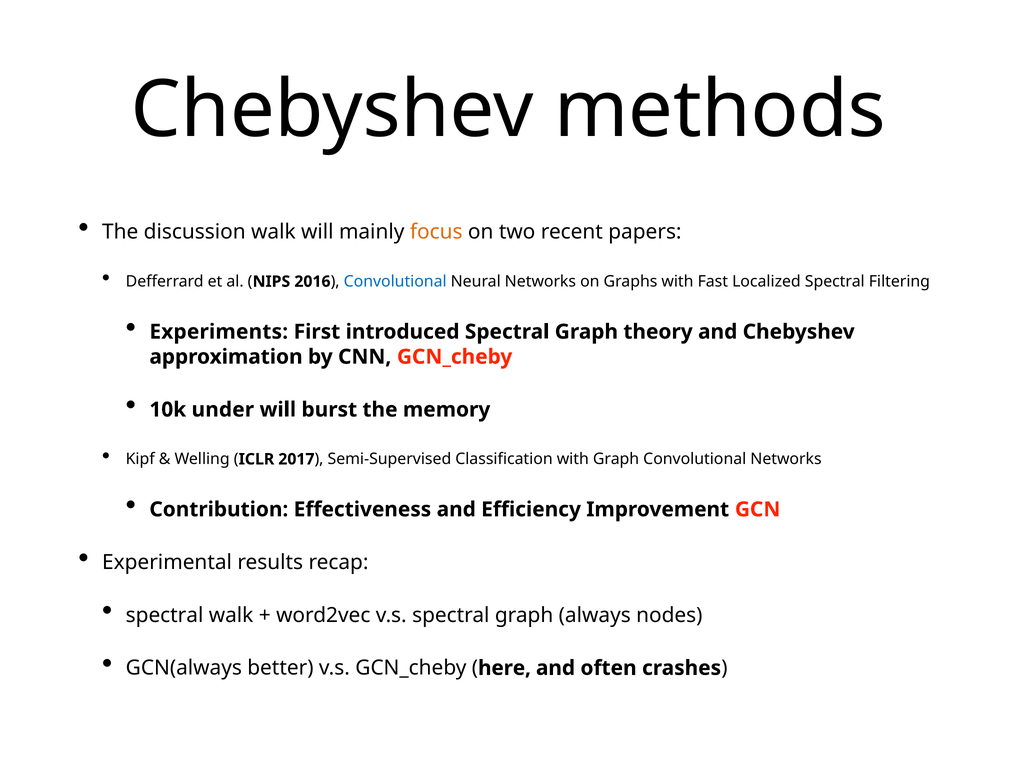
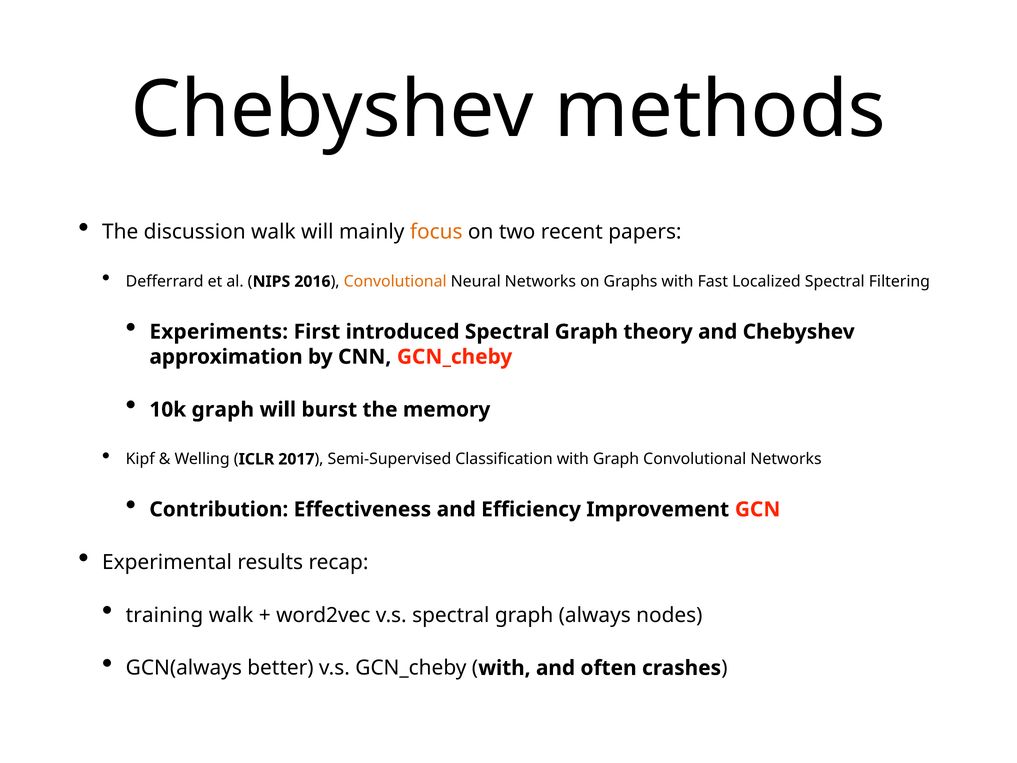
Convolutional colour: blue -> orange (395, 281)
10k under: under -> graph (223, 410)
spectral: spectral -> training (165, 615)
here: here -> with (504, 668)
